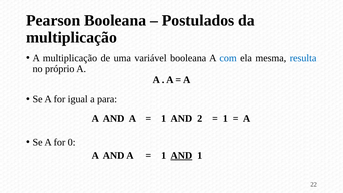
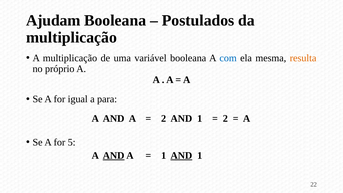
Pearson: Pearson -> Ajudam (53, 20)
resulta colour: blue -> orange (303, 58)
1: 1 -> 2 (164, 118)
2: 2 -> 1 (200, 118)
1: 1 -> 2 (225, 118)
0: 0 -> 5 (72, 142)
AND underline: none -> present (114, 156)
